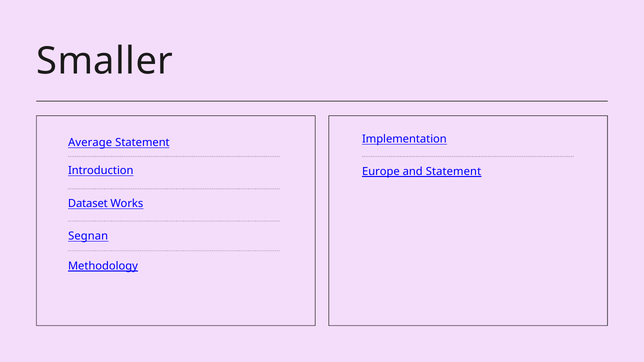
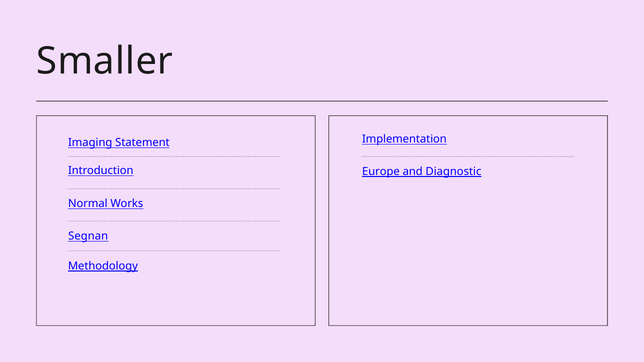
Average: Average -> Imaging (90, 143)
and Statement: Statement -> Diagnostic (454, 172)
Dataset: Dataset -> Normal (88, 204)
